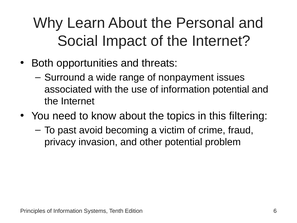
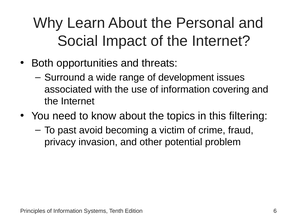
nonpayment: nonpayment -> development (186, 77)
information potential: potential -> covering (231, 89)
